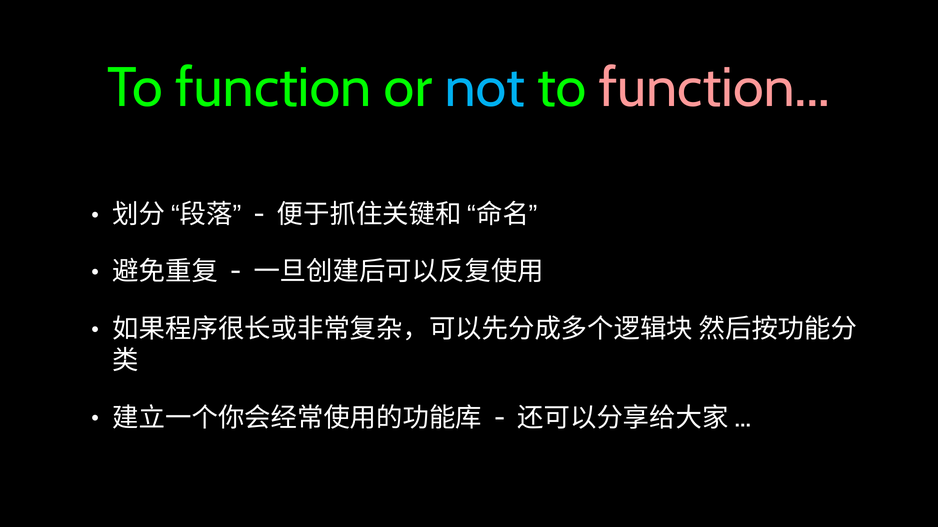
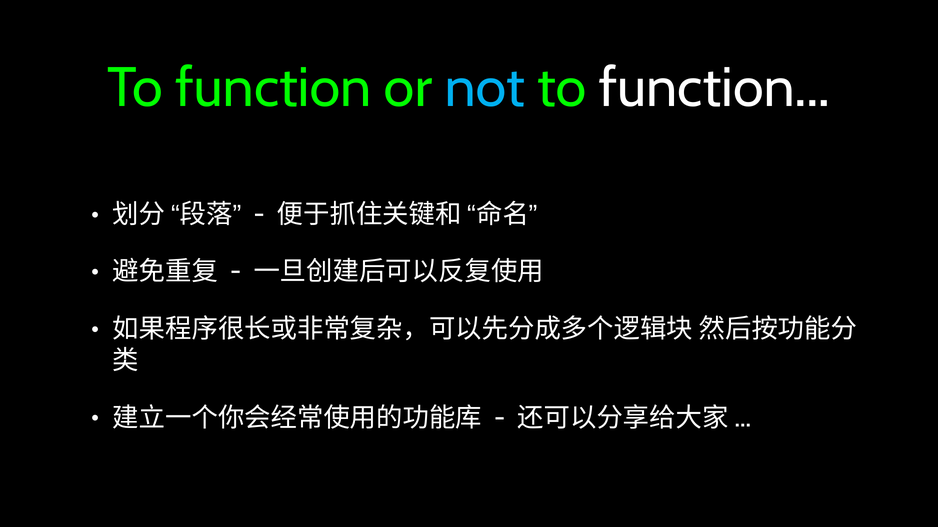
function colour: pink -> white (714, 88)
